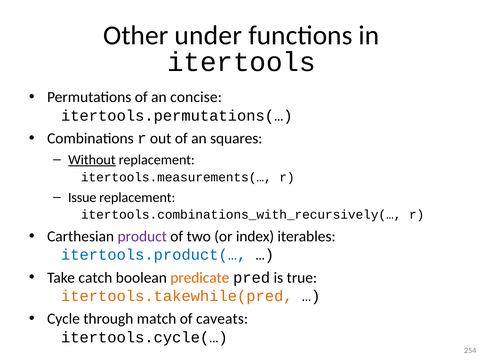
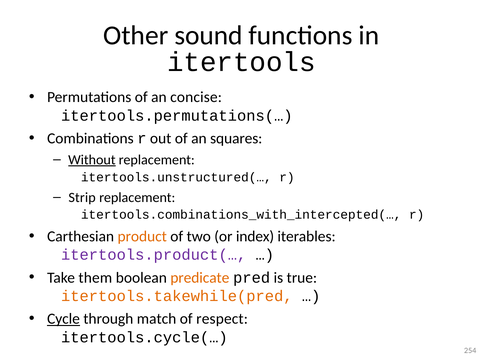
under: under -> sound (208, 36)
itertools.measurements(…: itertools.measurements(… -> itertools.unstructured(… (176, 177)
Issue: Issue -> Strip (82, 198)
itertools.combinations_with_recursively(…: itertools.combinations_with_recursively(… -> itertools.combinations_with_intercepted(… (241, 215)
product colour: purple -> orange (142, 237)
itertools.product(… colour: blue -> purple (154, 255)
catch: catch -> them (95, 278)
Cycle underline: none -> present (63, 319)
caveats: caveats -> respect (222, 319)
